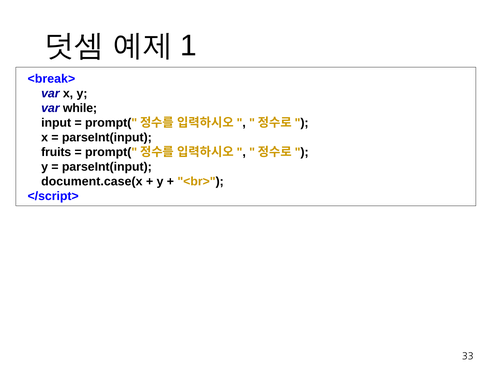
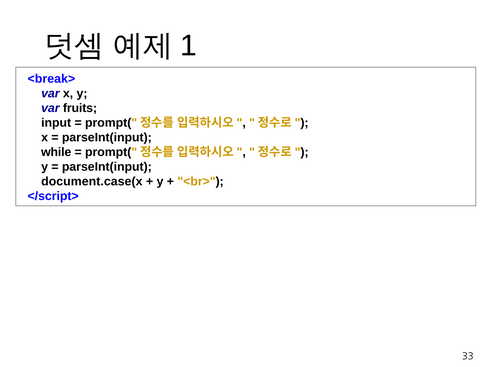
while: while -> fruits (80, 108)
fruits: fruits -> while (56, 152)
